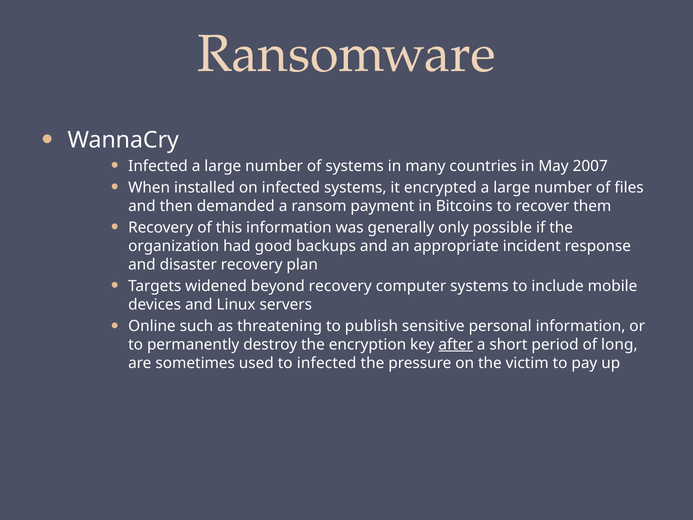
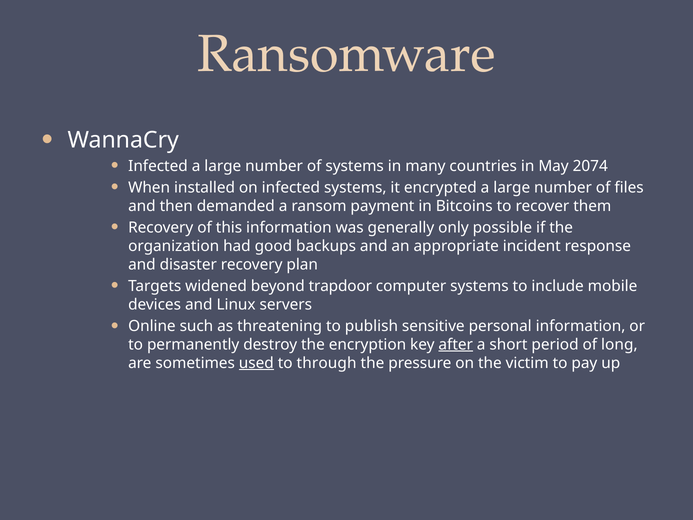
2007: 2007 -> 2074 (590, 166)
beyond recovery: recovery -> trapdoor (340, 286)
used underline: none -> present (256, 363)
to infected: infected -> through (327, 363)
